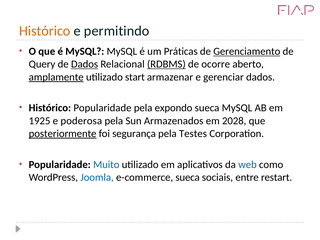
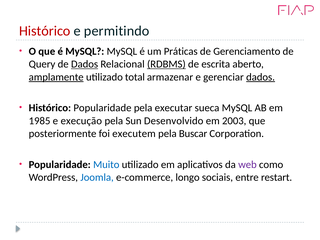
Histórico colour: orange -> red (45, 31)
Gerenciamento underline: present -> none (247, 51)
ocorre: ocorre -> escrita (216, 64)
start: start -> total (135, 77)
dados underline: none -> present (261, 77)
expondo: expondo -> executar (174, 108)
1925: 1925 -> 1985 (40, 121)
poderosa: poderosa -> execução (81, 121)
Armazenados: Armazenados -> Desenvolvido (174, 121)
2028: 2028 -> 2003 (234, 121)
posteriormente underline: present -> none (63, 134)
segurança: segurança -> executem (134, 134)
Testes: Testes -> Buscar (193, 134)
web colour: blue -> purple (247, 164)
e-commerce sueca: sueca -> longo (188, 177)
